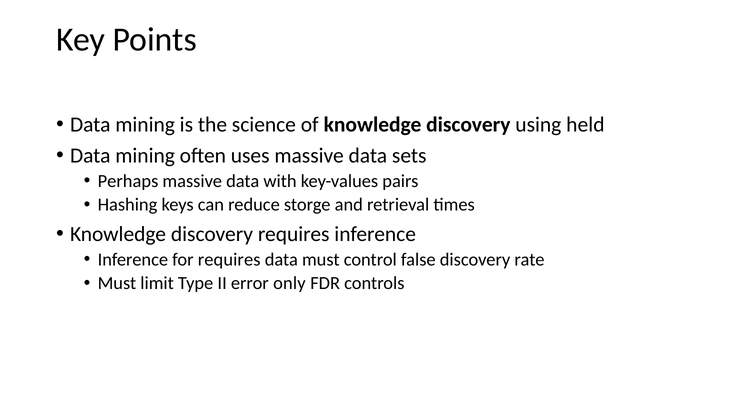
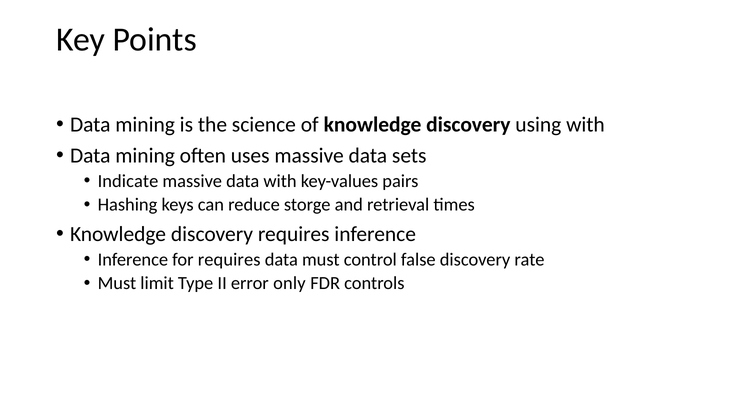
using held: held -> with (585, 125)
Perhaps: Perhaps -> Indicate (128, 181)
